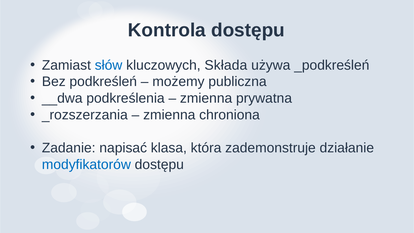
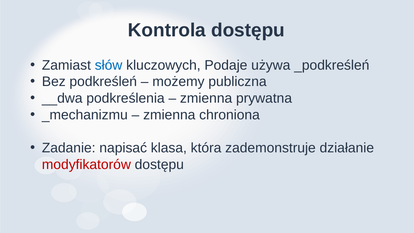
Składa: Składa -> Podaje (226, 65)
_rozszerzania: _rozszerzania -> _mechanizmu (85, 115)
modyfikatorów colour: blue -> red (86, 165)
